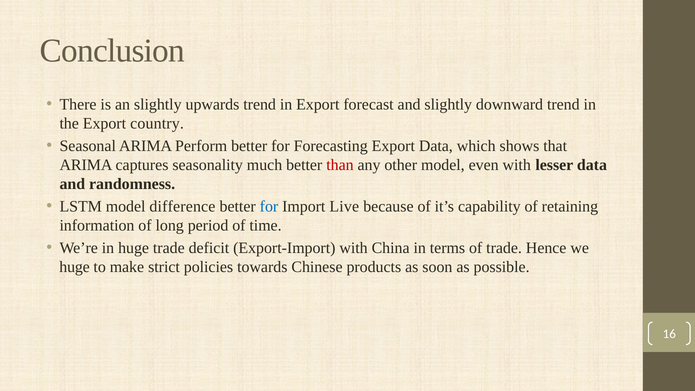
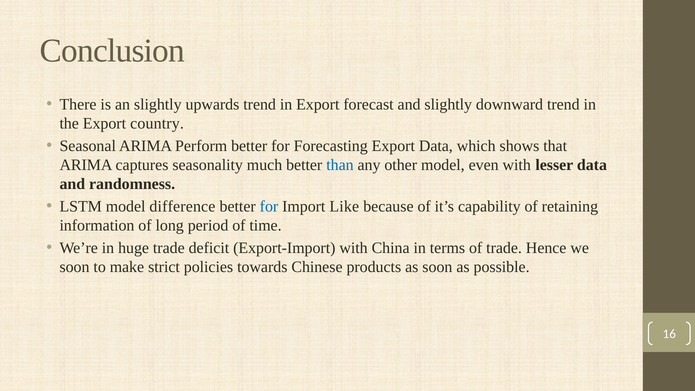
than colour: red -> blue (340, 165)
Live: Live -> Like (344, 206)
huge: huge -> soon (74, 267)
